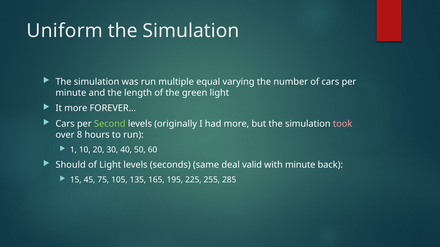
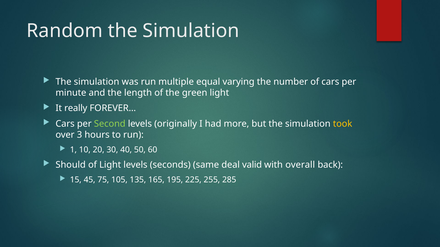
Uniform: Uniform -> Random (65, 31)
It more: more -> really (76, 108)
took colour: pink -> yellow (343, 124)
8: 8 -> 3 (80, 135)
with minute: minute -> overall (300, 165)
